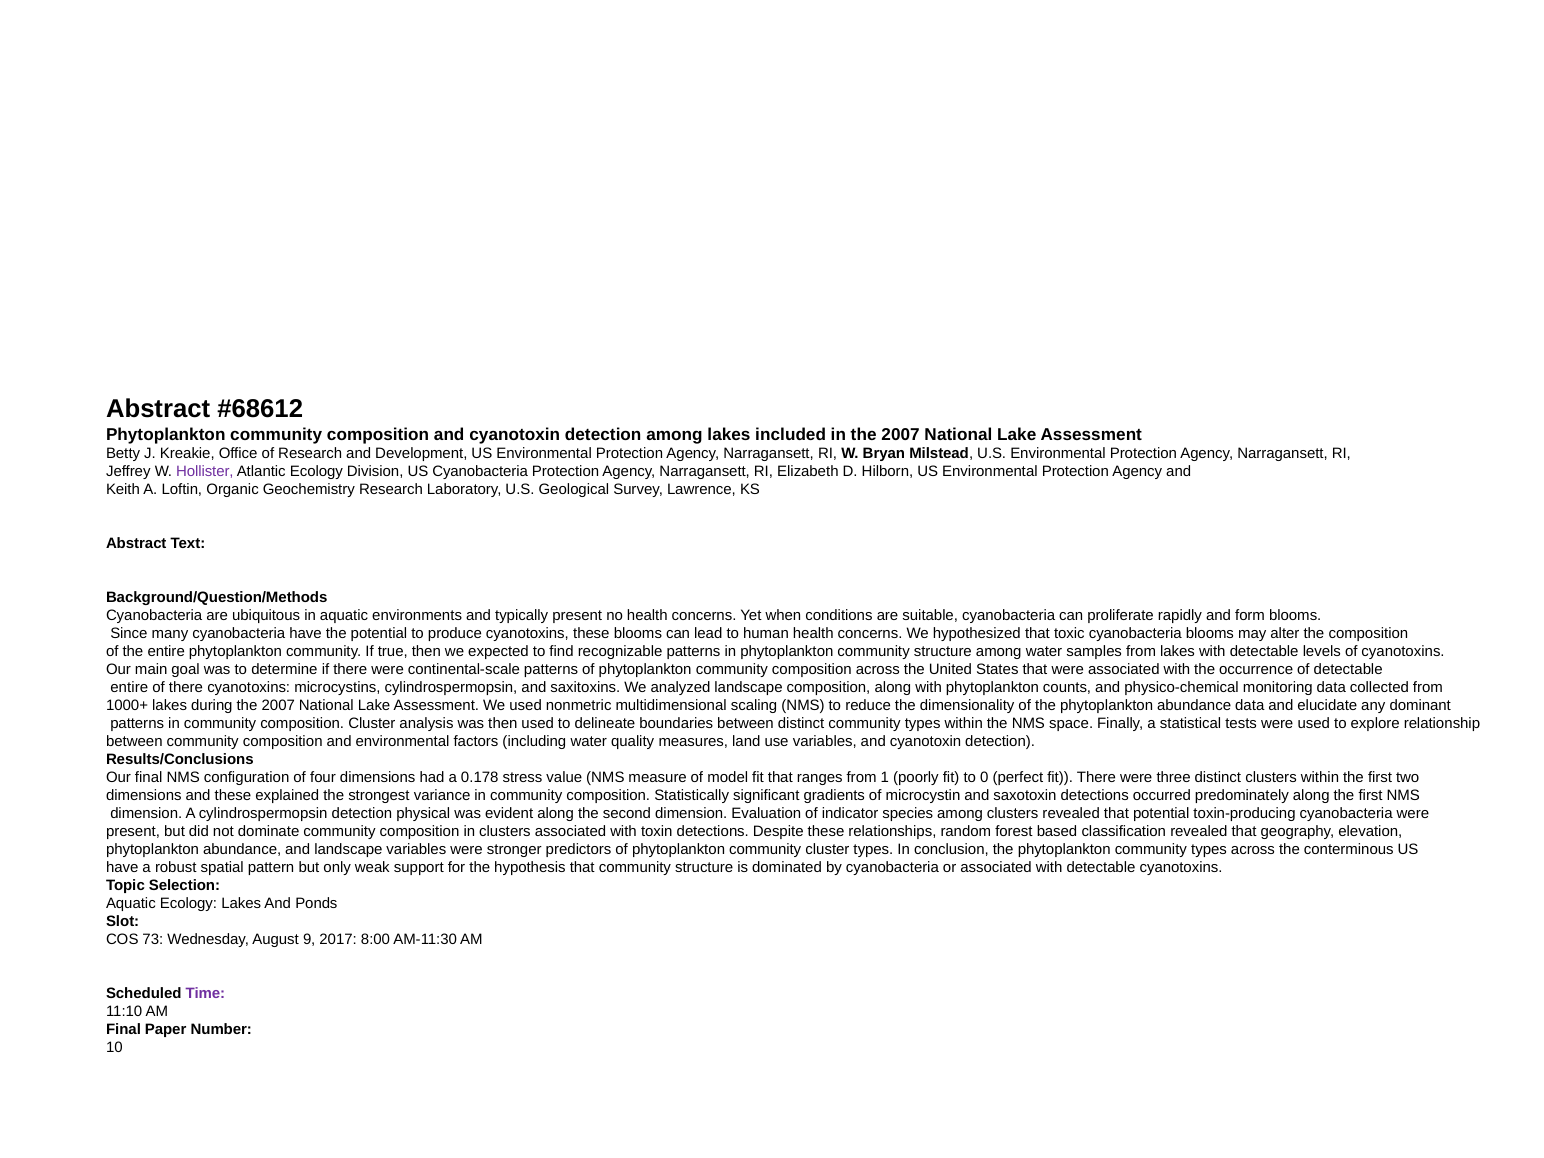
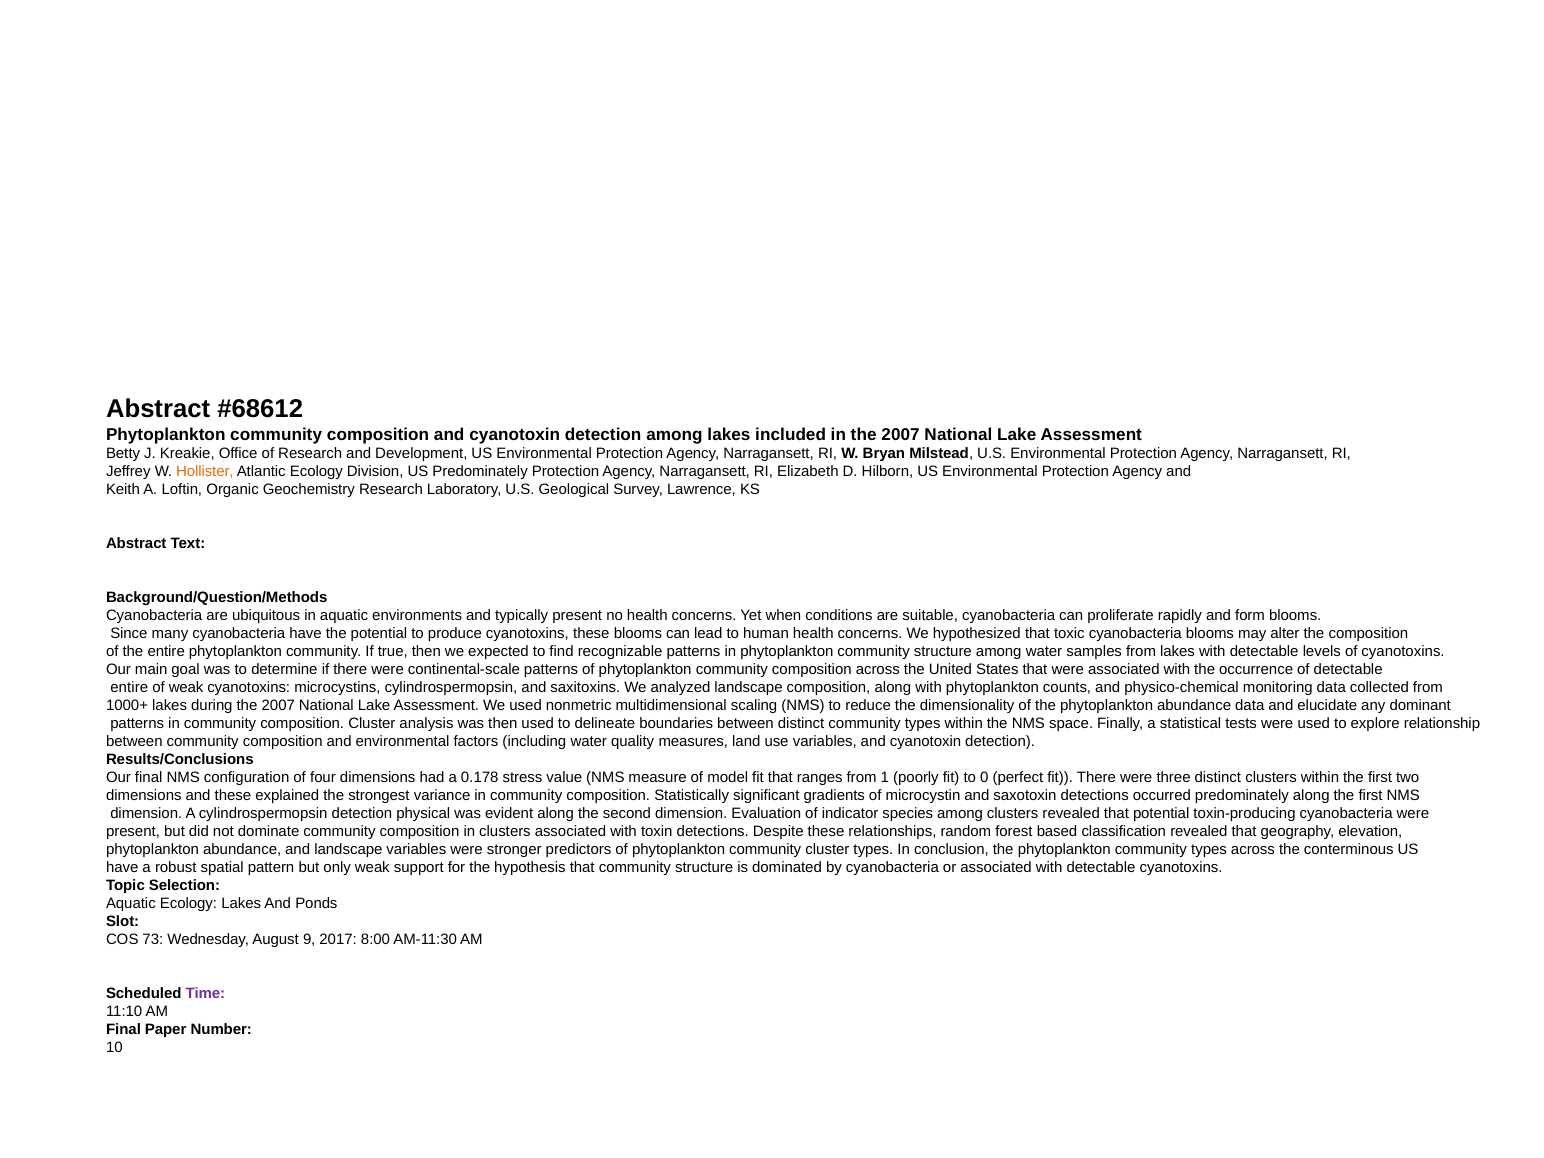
Hollister colour: purple -> orange (205, 472)
US Cyanobacteria: Cyanobacteria -> Predominately (480, 472)
of there: there -> weak (186, 688)
